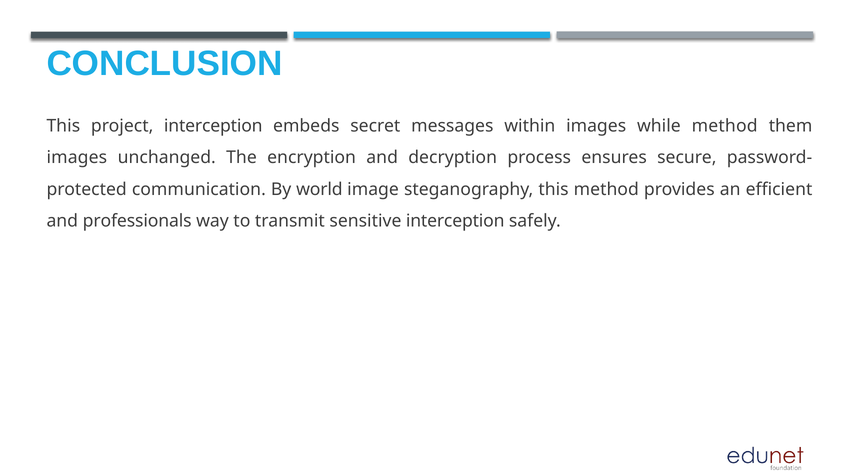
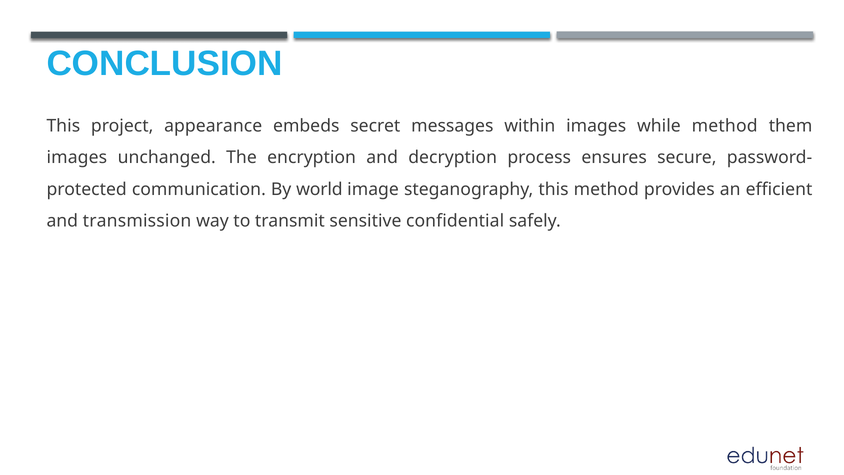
project interception: interception -> appearance (213, 126)
professionals: professionals -> transmission (137, 221)
sensitive interception: interception -> confidential (455, 221)
